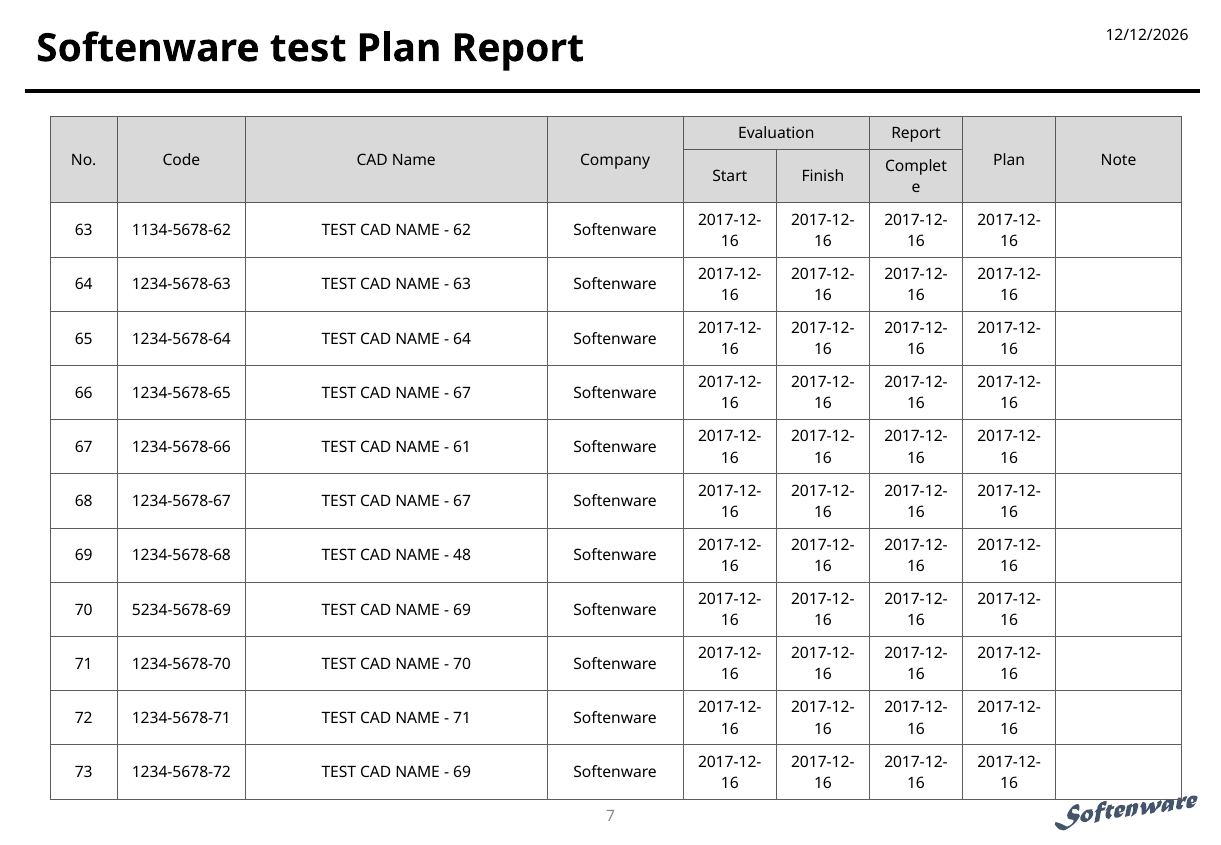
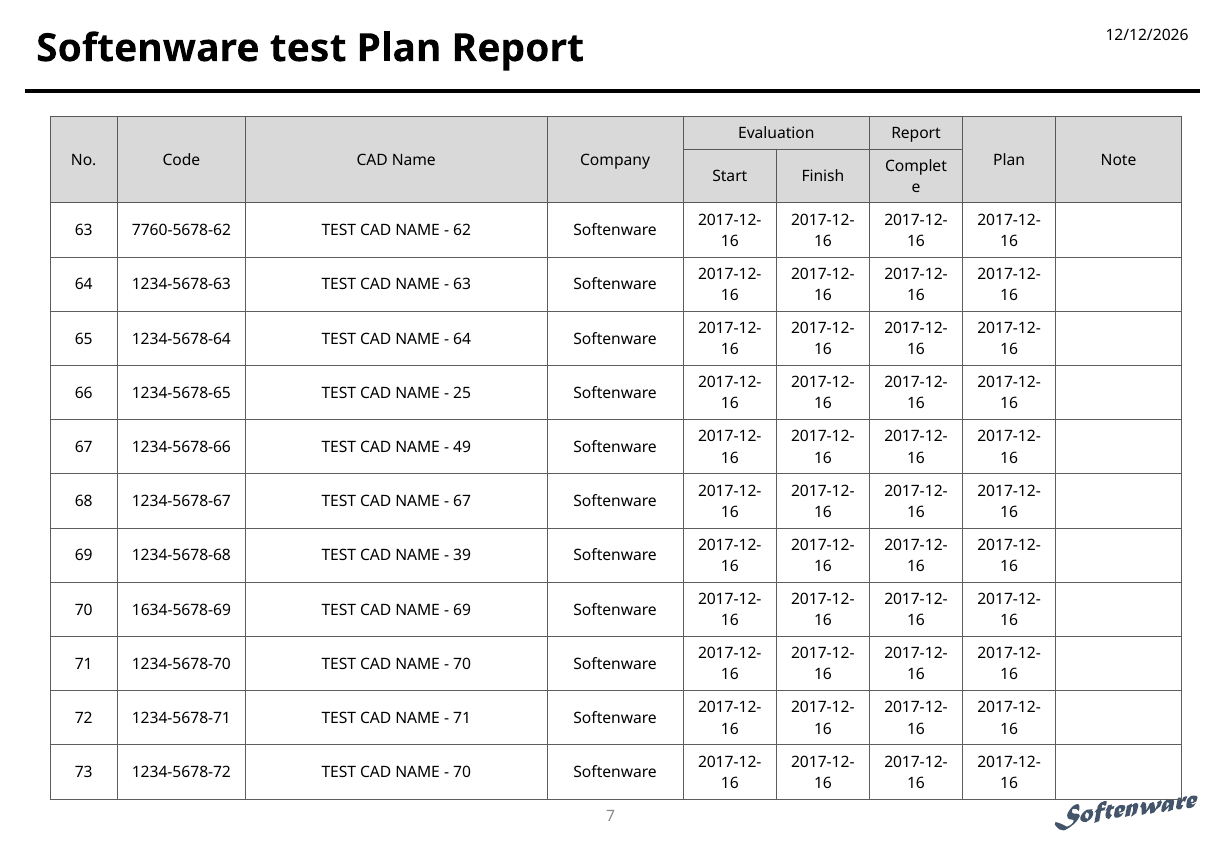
1134-5678-62: 1134-5678-62 -> 7760-5678-62 (181, 231)
67: 67 -> 25 (462, 393)
61: 61 -> 49 (462, 448)
48: 48 -> 39 (462, 556)
5234-5678-69: 5234-5678-69 -> 1634-5678-69 (181, 610)
69: 69 -> 70 (462, 773)
